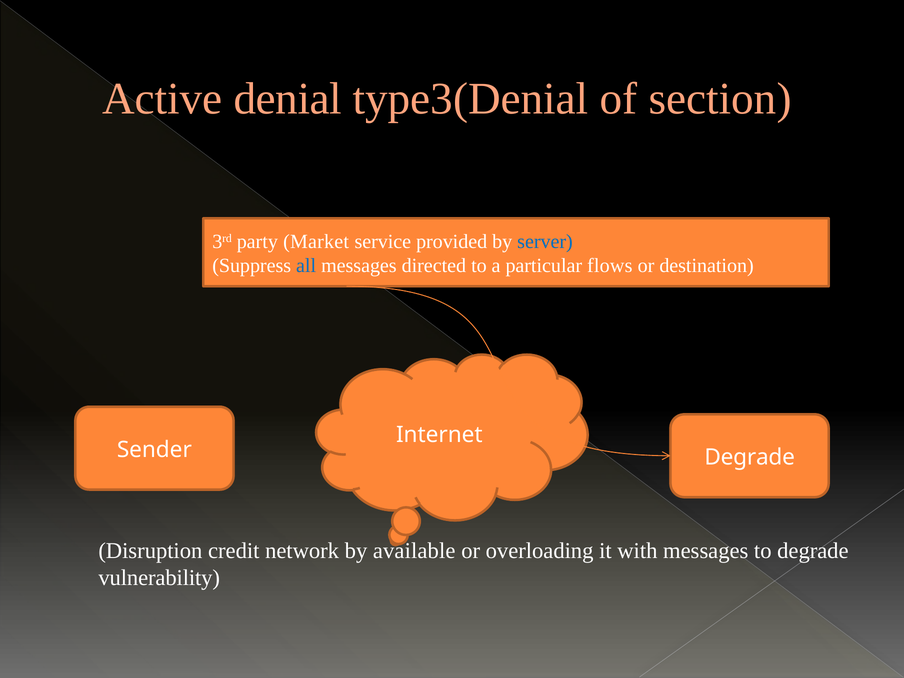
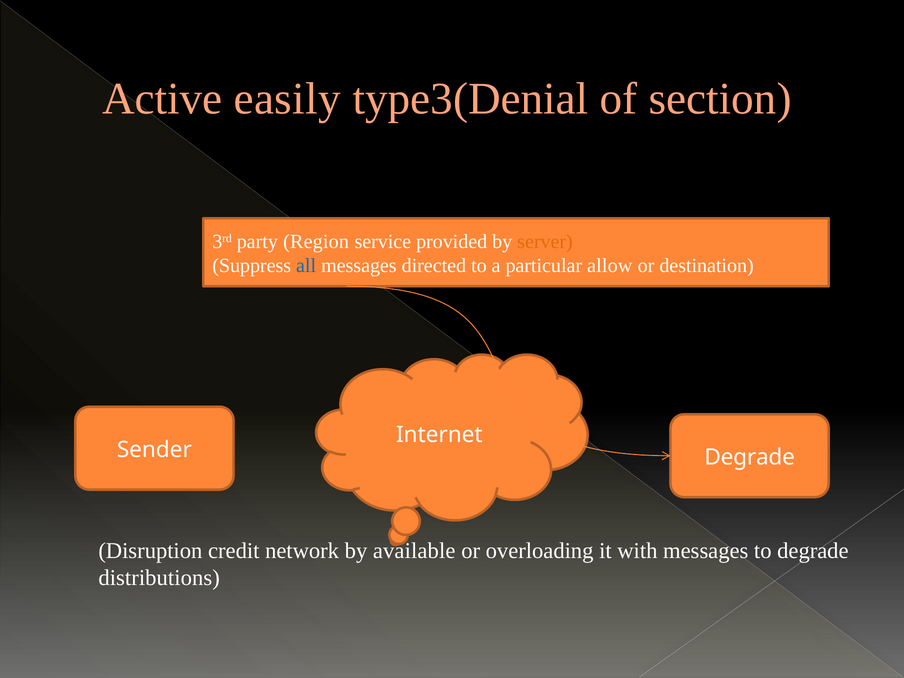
denial: denial -> easily (287, 99)
Market: Market -> Region (316, 242)
server colour: blue -> orange (545, 242)
flows: flows -> allow (610, 266)
vulnerability: vulnerability -> distributions (159, 578)
